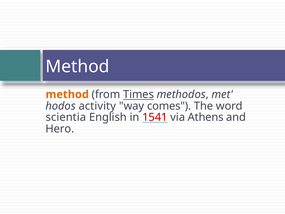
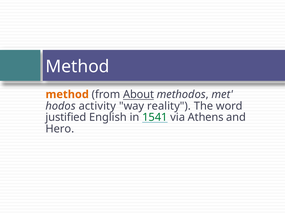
Times: Times -> About (139, 94)
comes: comes -> reality (169, 106)
scientia: scientia -> justified (66, 117)
1541 colour: red -> green (155, 117)
